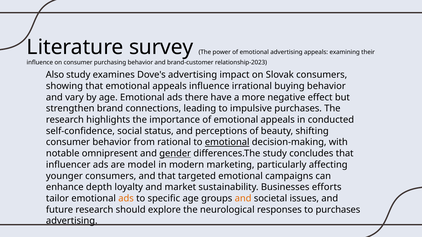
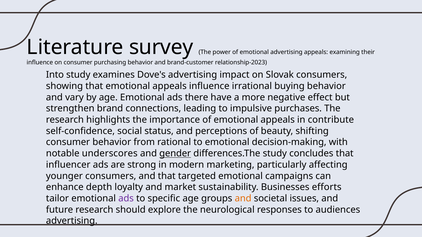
Also: Also -> Into (55, 75)
conducted: conducted -> contribute (331, 120)
emotional underline: present -> none (227, 142)
omnipresent: omnipresent -> underscores (110, 154)
model: model -> strong (142, 165)
ads colour: orange -> purple (126, 199)
to purchases: purchases -> audiences (338, 210)
